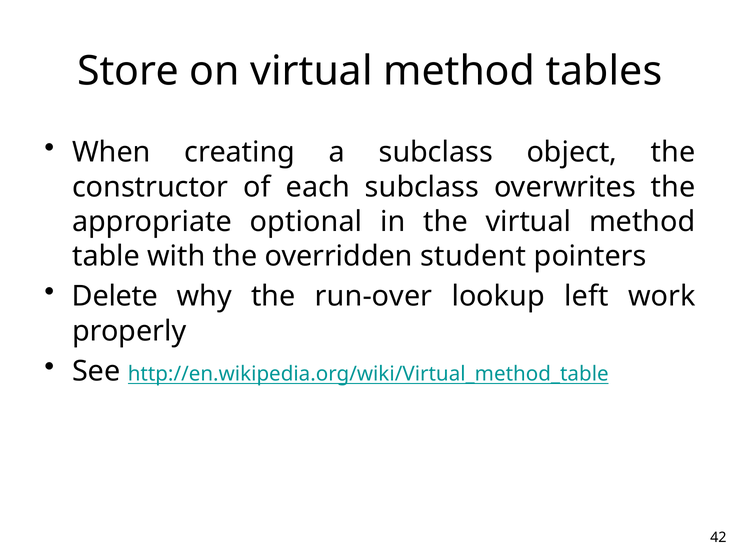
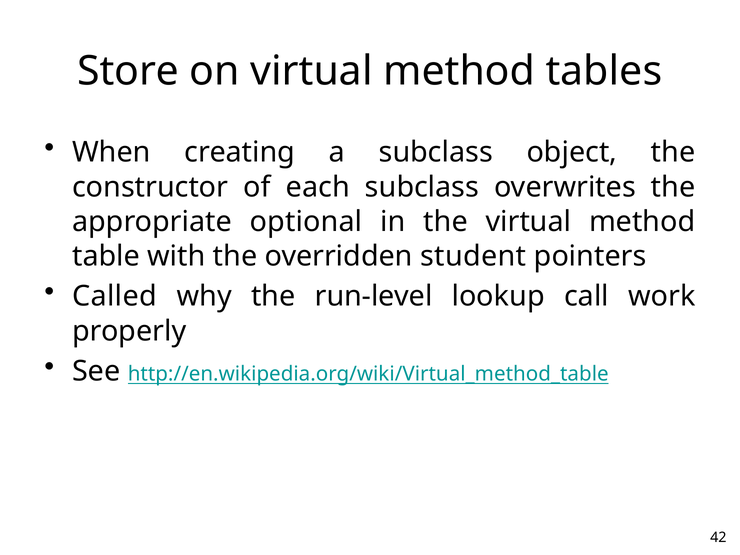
Delete: Delete -> Called (115, 296)
run-over: run-over -> run-level (374, 296)
left: left -> call (586, 296)
